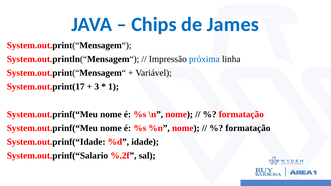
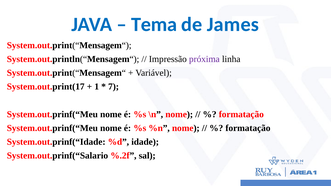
Chips: Chips -> Tema (154, 24)
próxima colour: blue -> purple (204, 59)
3: 3 -> 1 (97, 87)
1: 1 -> 7 (114, 87)
